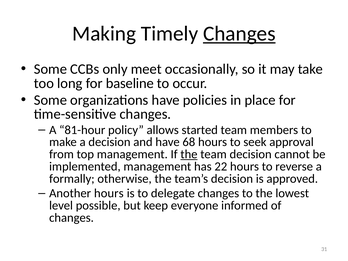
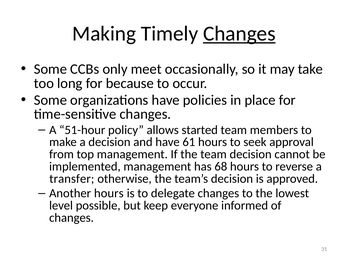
baseline: baseline -> because (130, 83)
81-hour: 81-hour -> 51-hour (82, 130)
68: 68 -> 61 (189, 142)
the underline: present -> none (189, 154)
22: 22 -> 68 (221, 166)
formally: formally -> transfer (72, 179)
